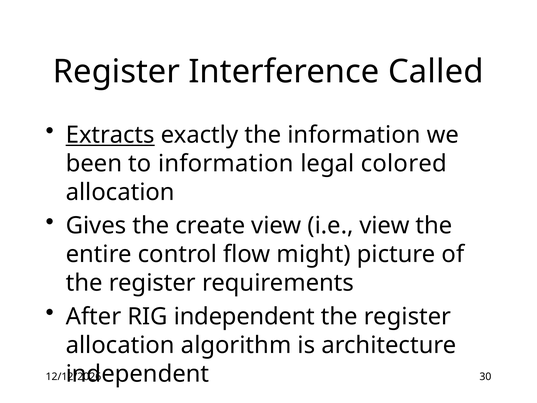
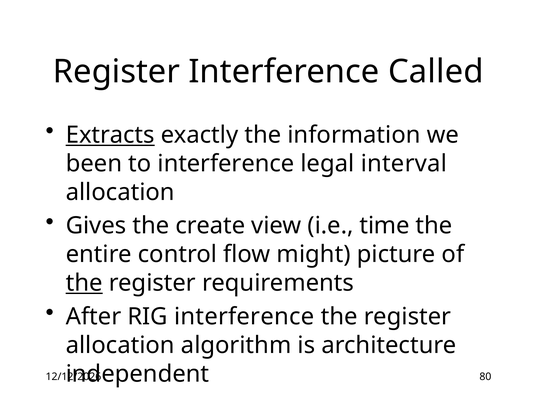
to information: information -> interference (226, 164)
colored: colored -> interval (404, 164)
i.e view: view -> time (385, 226)
the underline: none -> present (84, 283)
RIG independent: independent -> interference (244, 316)
30: 30 -> 80 (485, 377)
